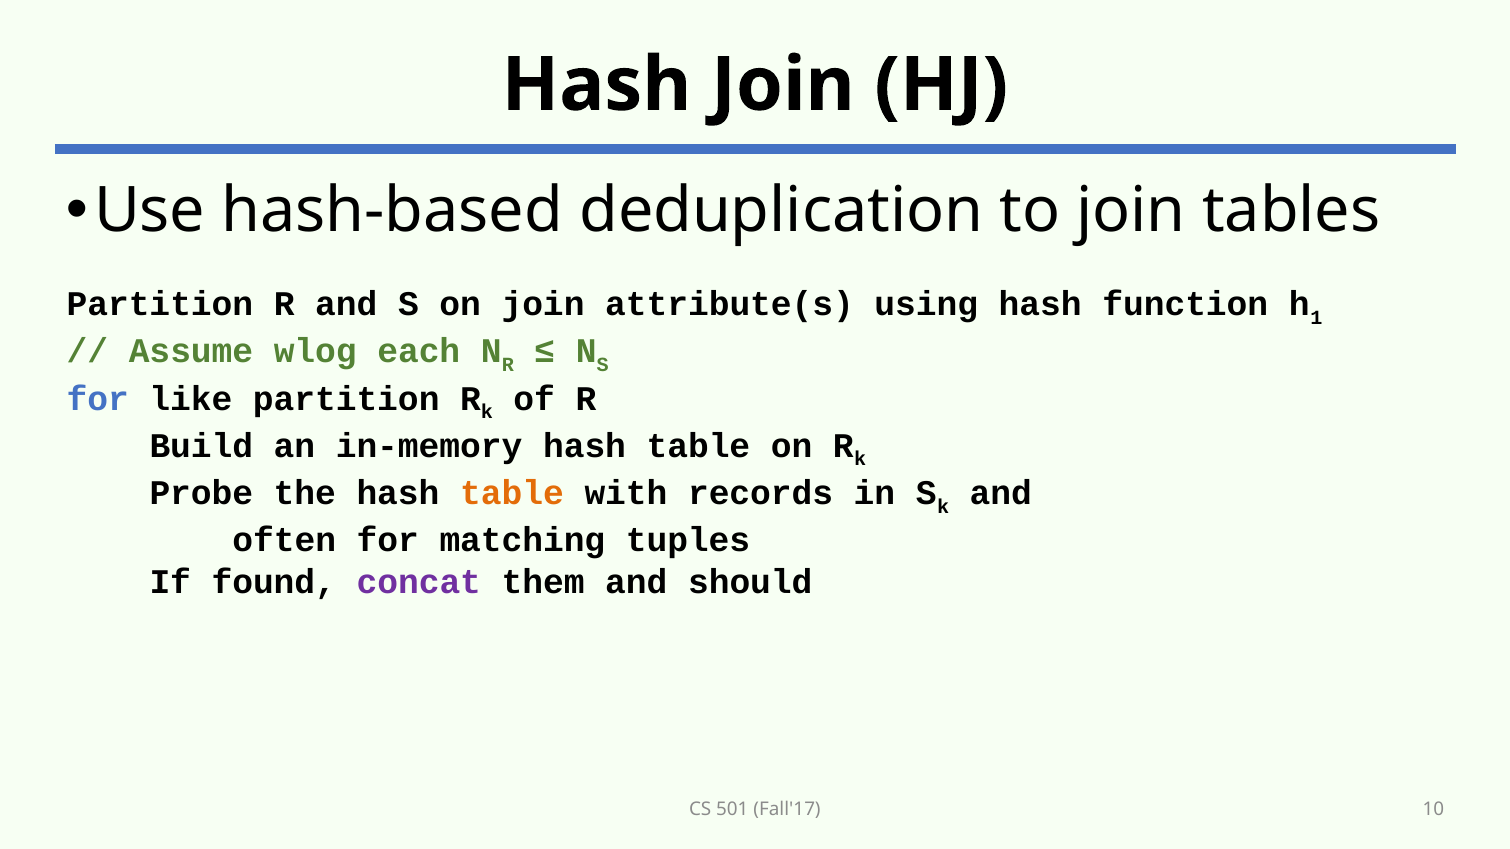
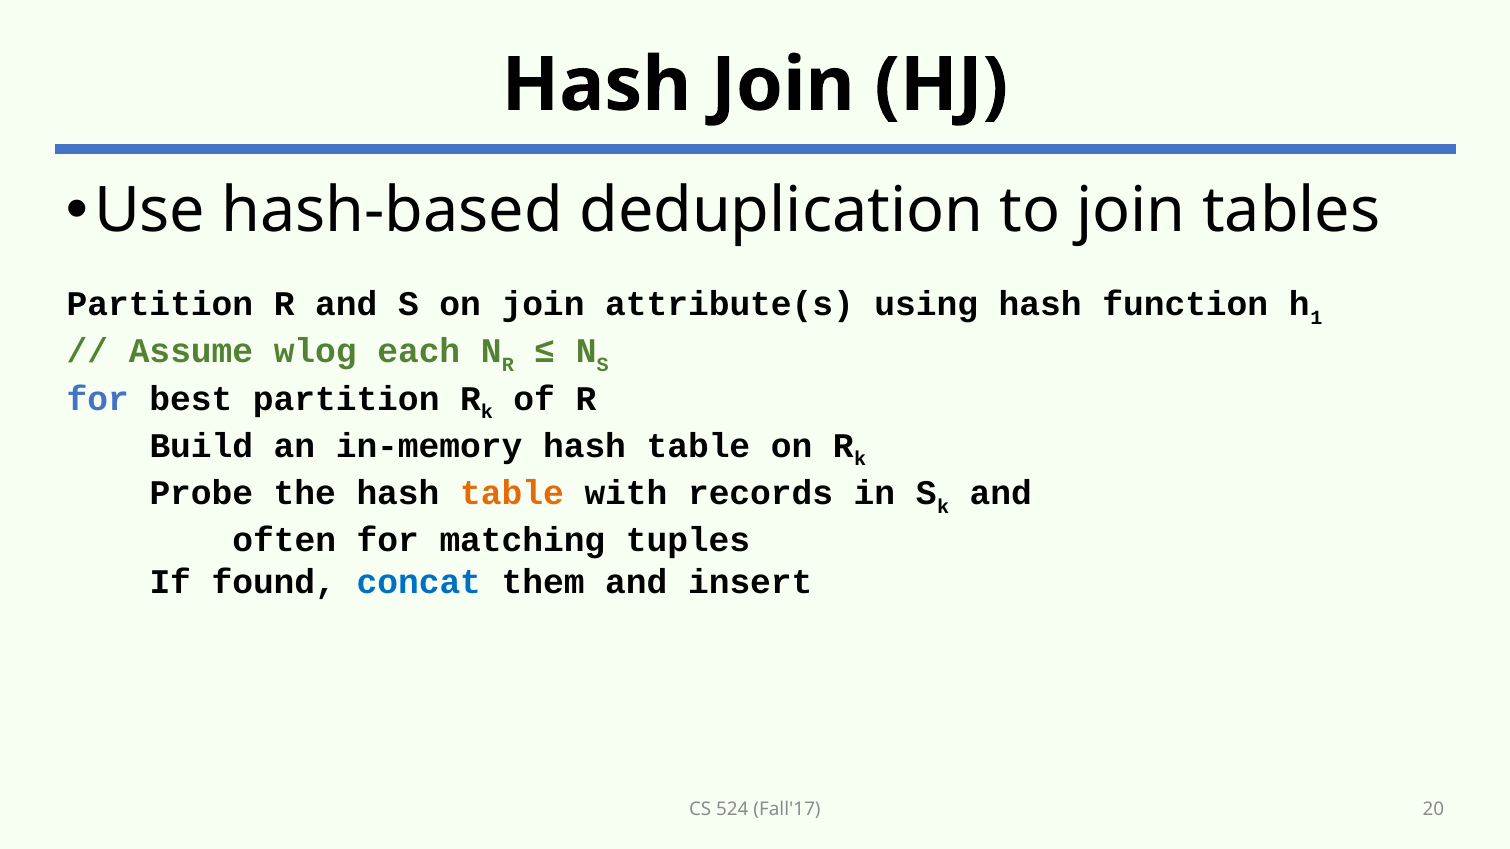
like: like -> best (191, 399)
concat colour: purple -> blue (419, 582)
should: should -> insert (750, 582)
501: 501 -> 524 (732, 810)
10: 10 -> 20 (1433, 810)
